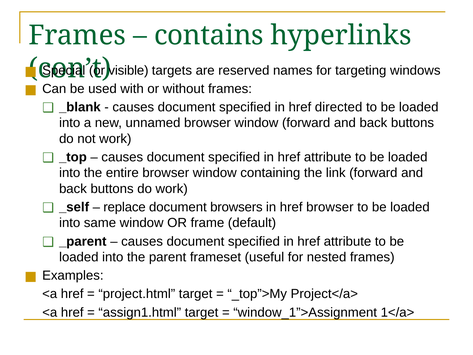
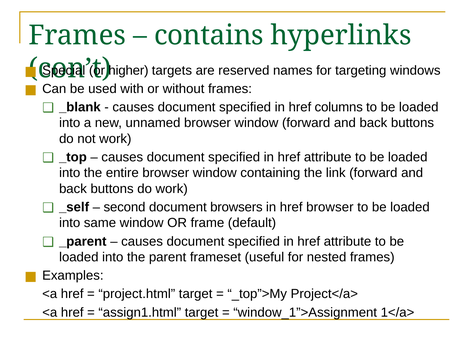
visible: visible -> higher (128, 70)
directed: directed -> columns (339, 107)
replace: replace -> second (125, 207)
